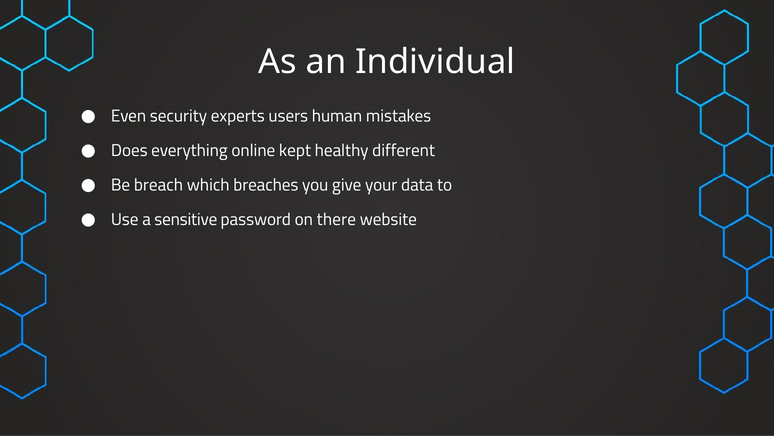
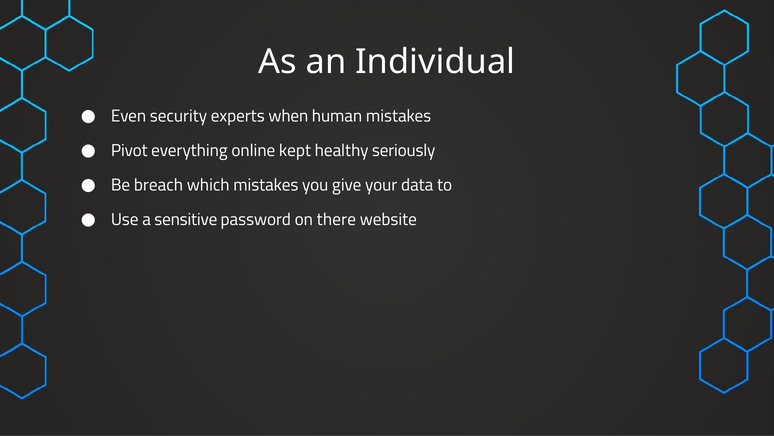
users: users -> when (288, 116)
Does: Does -> Pivot (129, 151)
different: different -> seriously (404, 151)
which breaches: breaches -> mistakes (266, 185)
